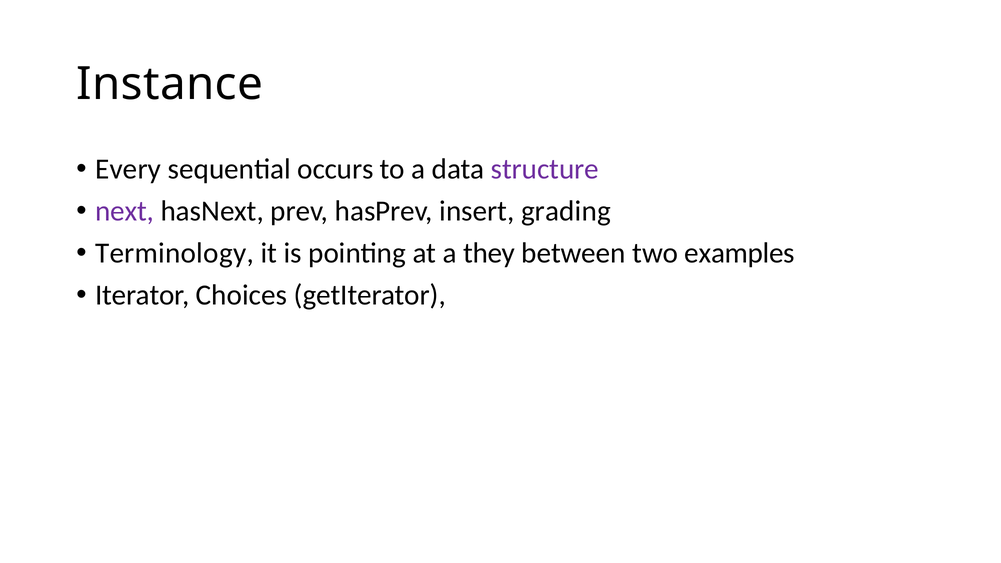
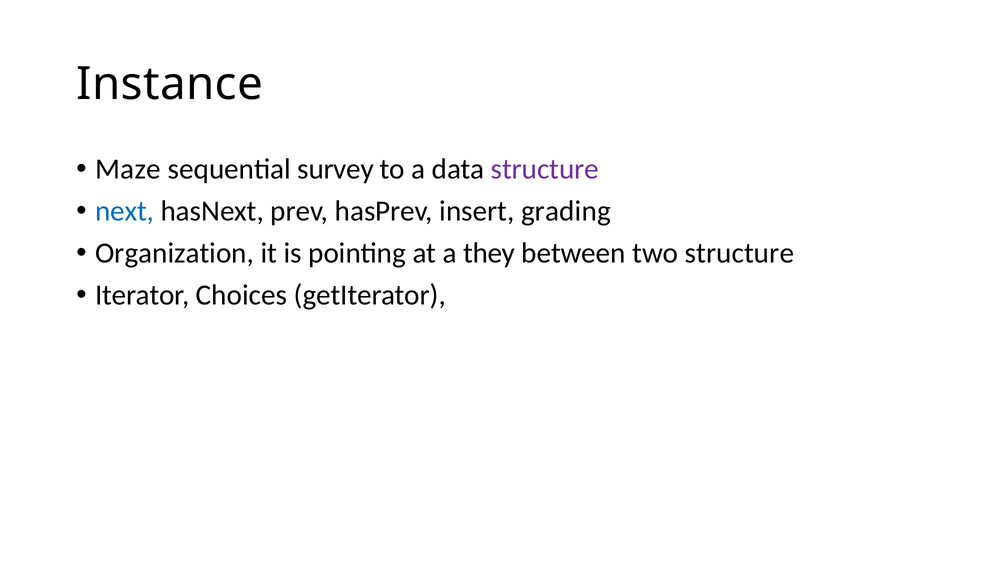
Every: Every -> Maze (128, 169)
occurs: occurs -> survey (336, 169)
next colour: purple -> blue (125, 211)
Terminology: Terminology -> Organization (175, 253)
two examples: examples -> structure (739, 253)
